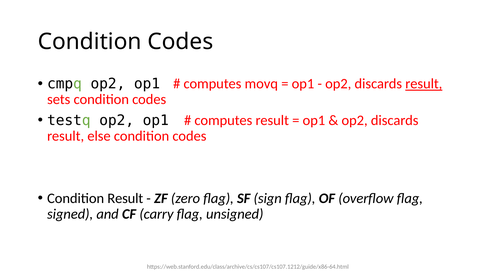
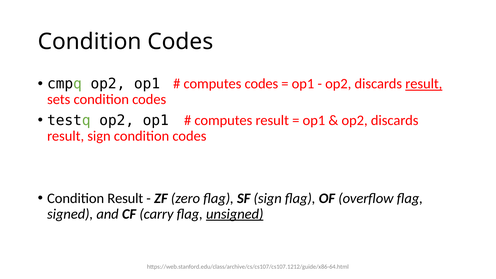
computes movq: movq -> codes (261, 84)
result else: else -> sign (99, 136)
unsigned underline: none -> present (235, 214)
